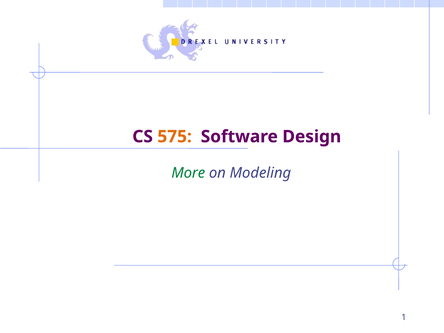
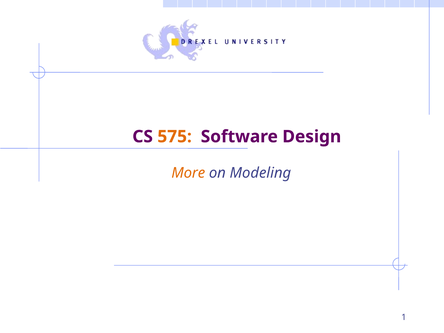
More colour: green -> orange (188, 173)
